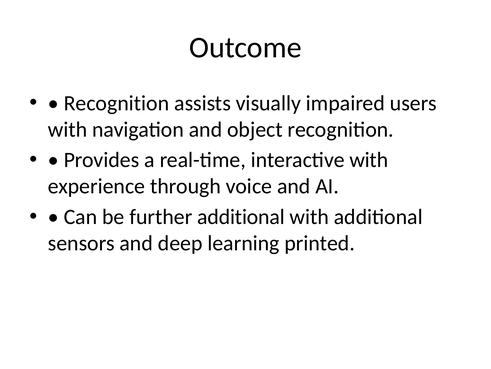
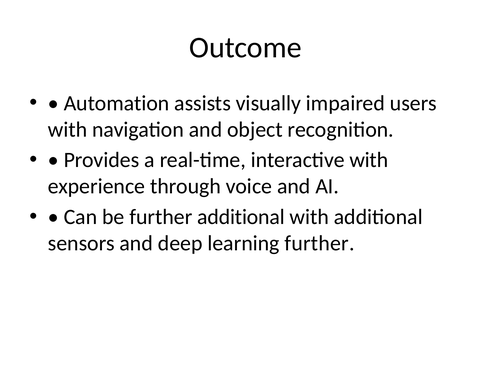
Recognition: Recognition -> Automation (116, 103)
learning printed: printed -> further (320, 243)
